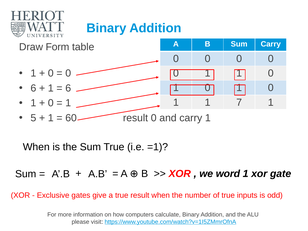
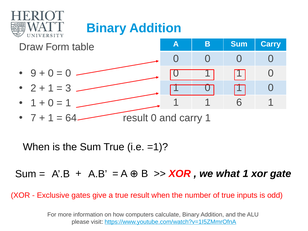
1: 1 -> 9 (33, 73)
6: 6 -> 2 (33, 88)
6: 6 -> 3 (68, 88)
7: 7 -> 6 (239, 102)
5: 5 -> 7 (33, 118)
60: 60 -> 64 (71, 118)
word: word -> what (228, 174)
